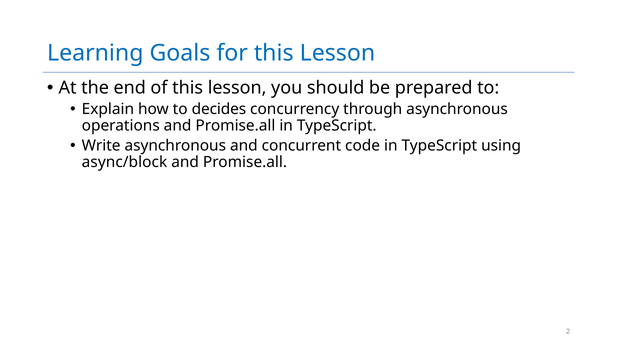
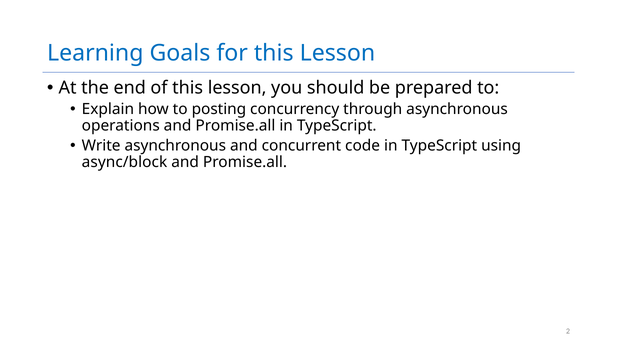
decides: decides -> posting (219, 109)
